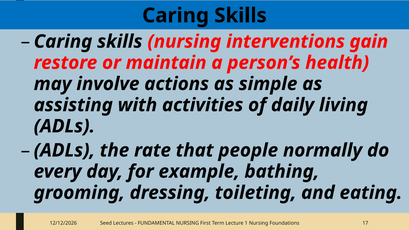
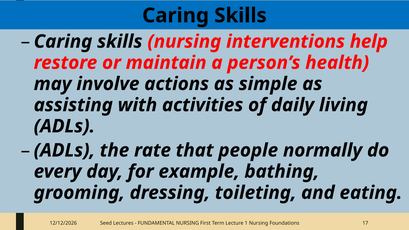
gain: gain -> help (369, 42)
